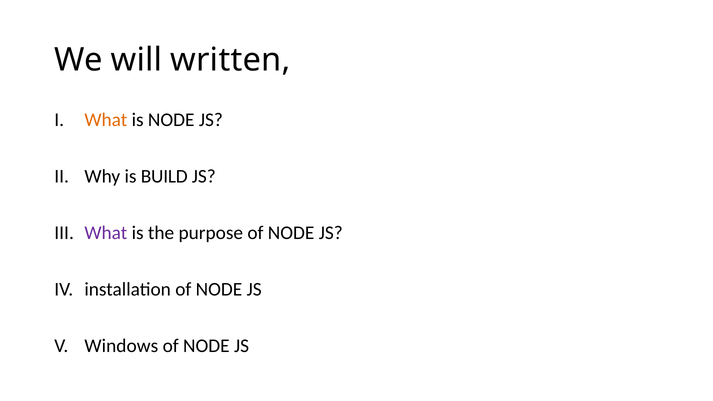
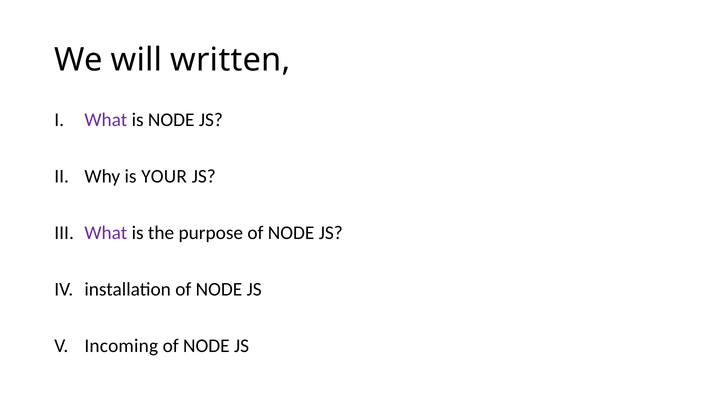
What colour: orange -> purple (106, 120)
BUILD: BUILD -> YOUR (164, 176)
Windows: Windows -> Incoming (121, 346)
